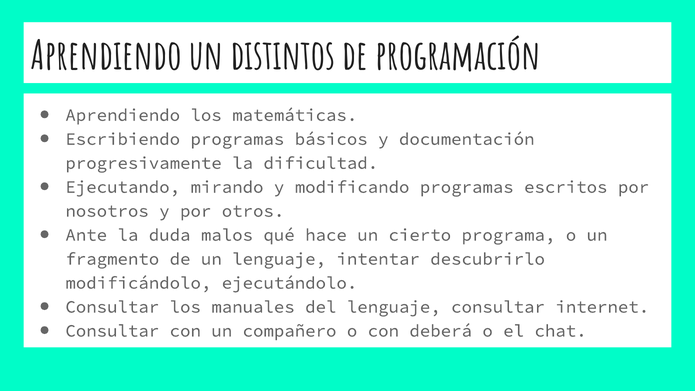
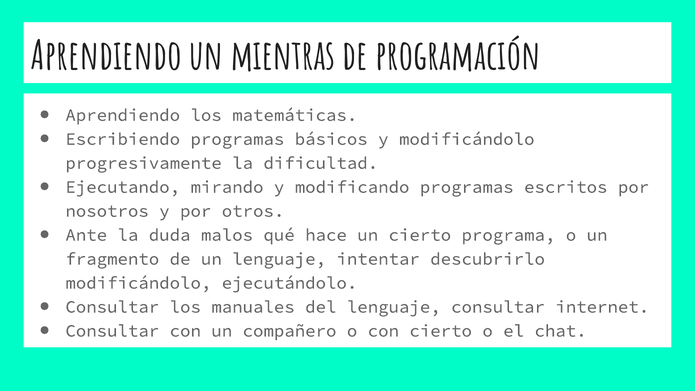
distintos: distintos -> mientras (283, 56)
y documentación: documentación -> modificándolo (467, 139)
con deberá: deberá -> cierto (441, 331)
